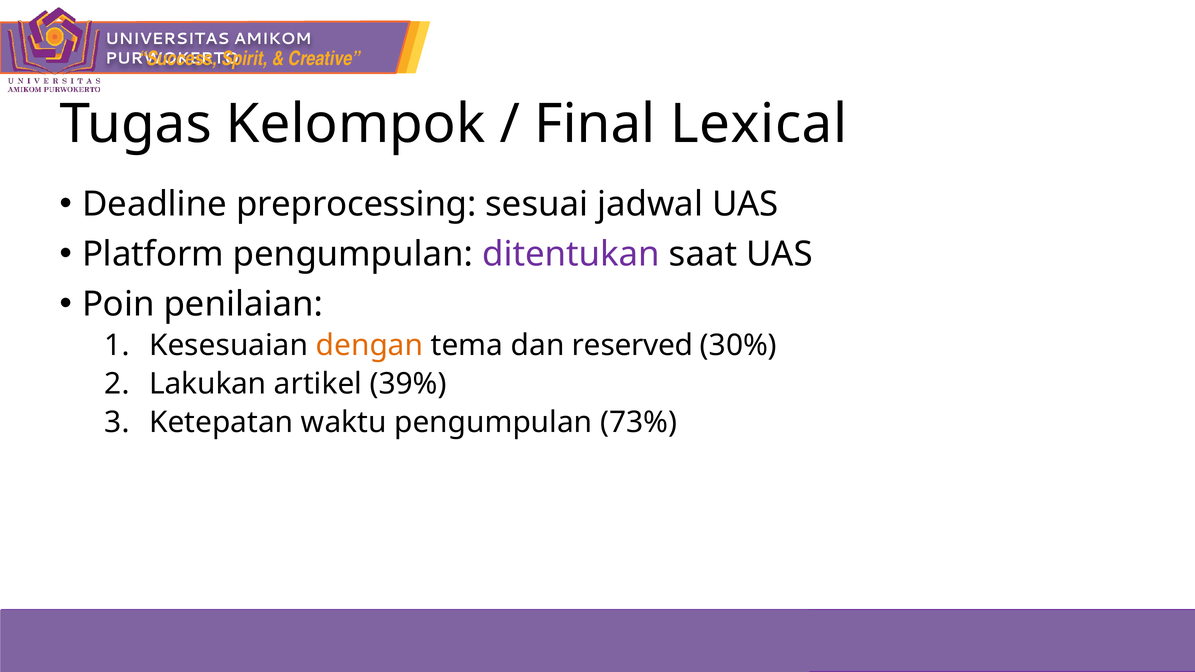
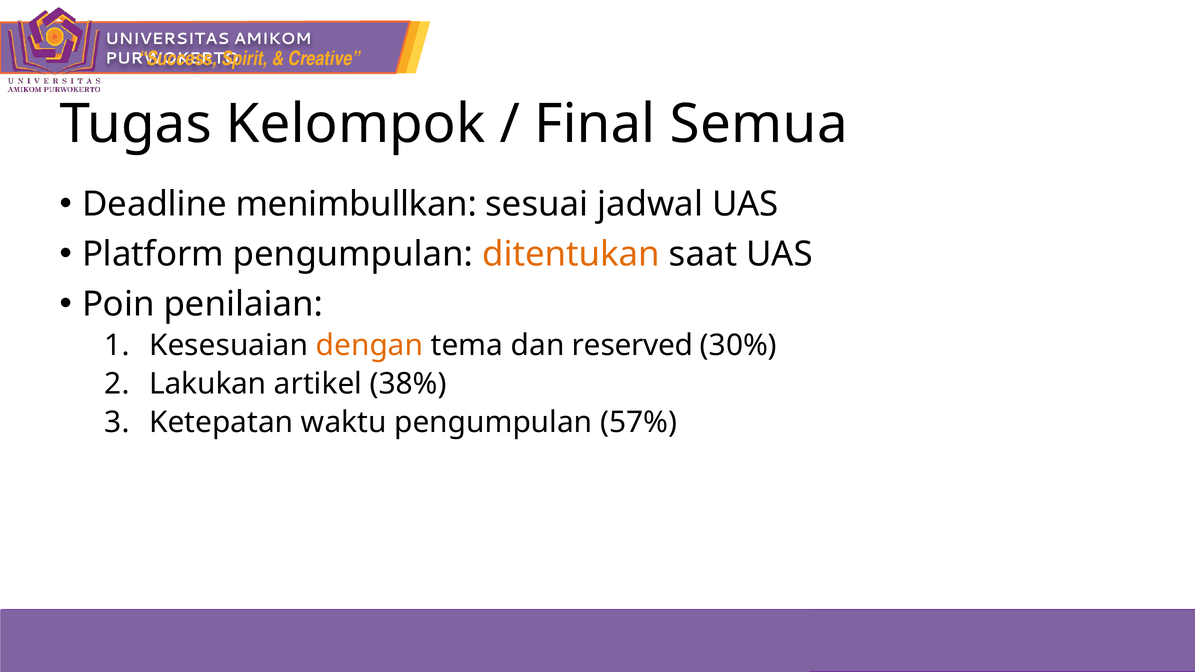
Lexical: Lexical -> Semua (759, 124)
preprocessing: preprocessing -> menimbullkan (356, 204)
ditentukan colour: purple -> orange (571, 254)
39%: 39% -> 38% (408, 384)
73%: 73% -> 57% (639, 422)
